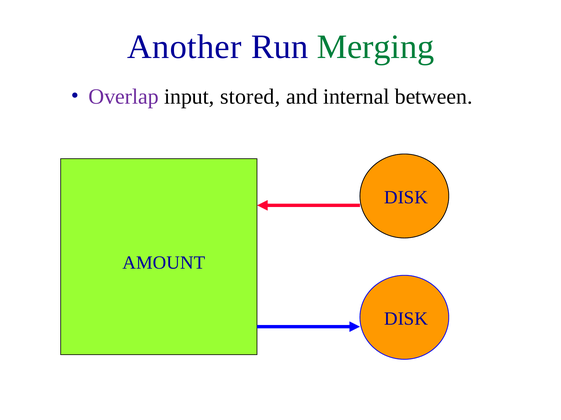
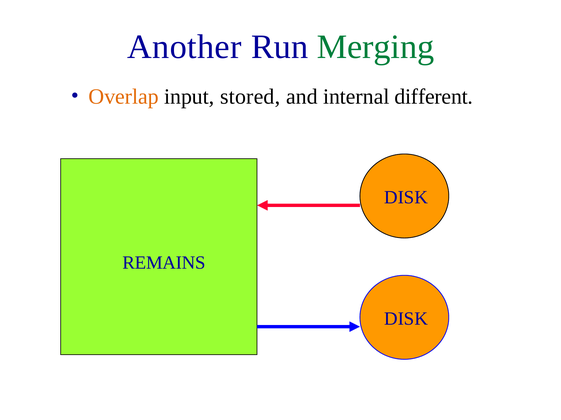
Overlap colour: purple -> orange (124, 97)
between: between -> different (434, 97)
AMOUNT: AMOUNT -> REMAINS (164, 263)
